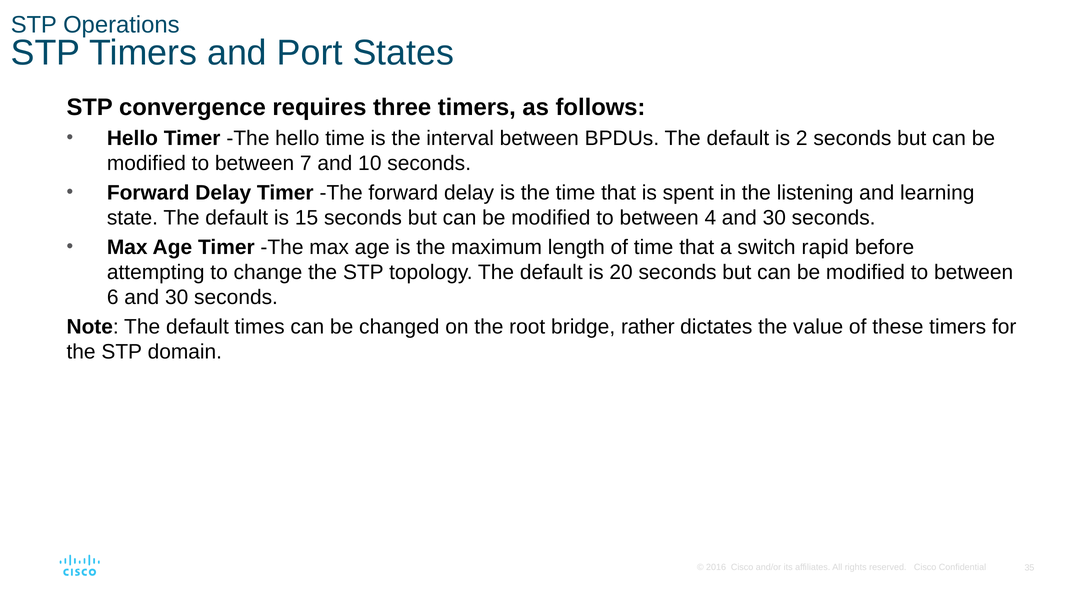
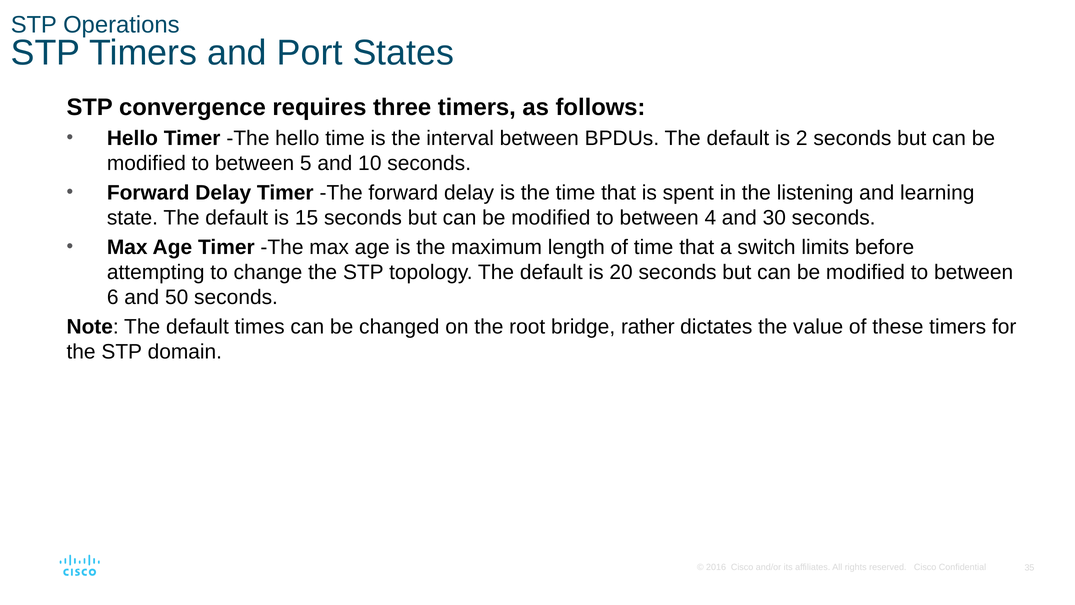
7: 7 -> 5 (306, 163)
rapid: rapid -> limits (825, 247)
6 and 30: 30 -> 50 (177, 297)
